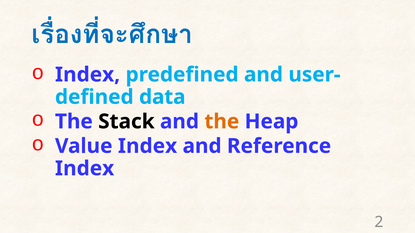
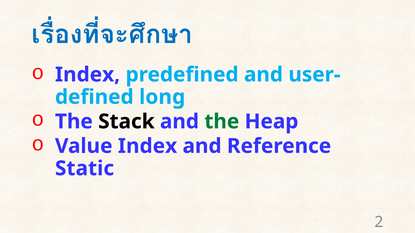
data: data -> long (162, 97)
the colour: orange -> green (222, 122)
Index: Index -> Static (85, 169)
